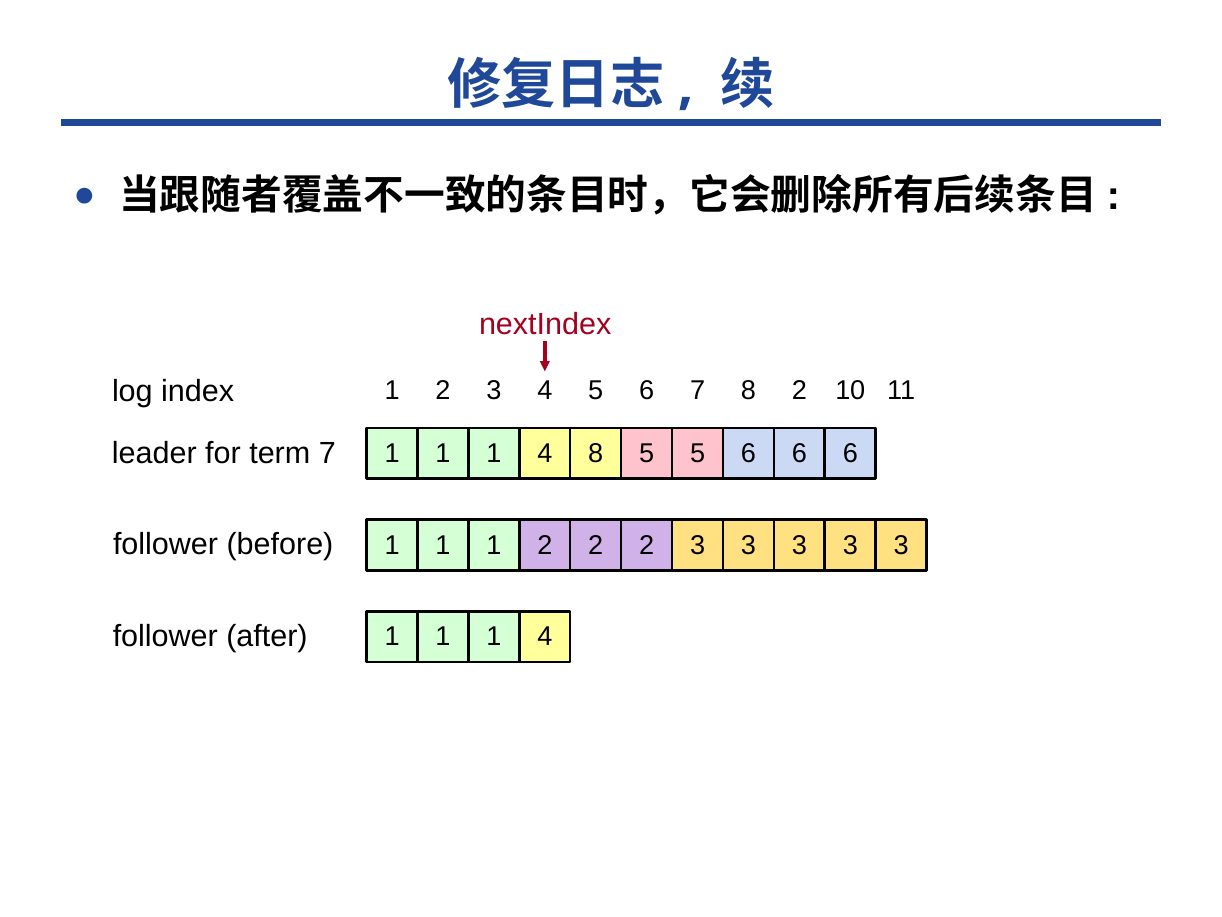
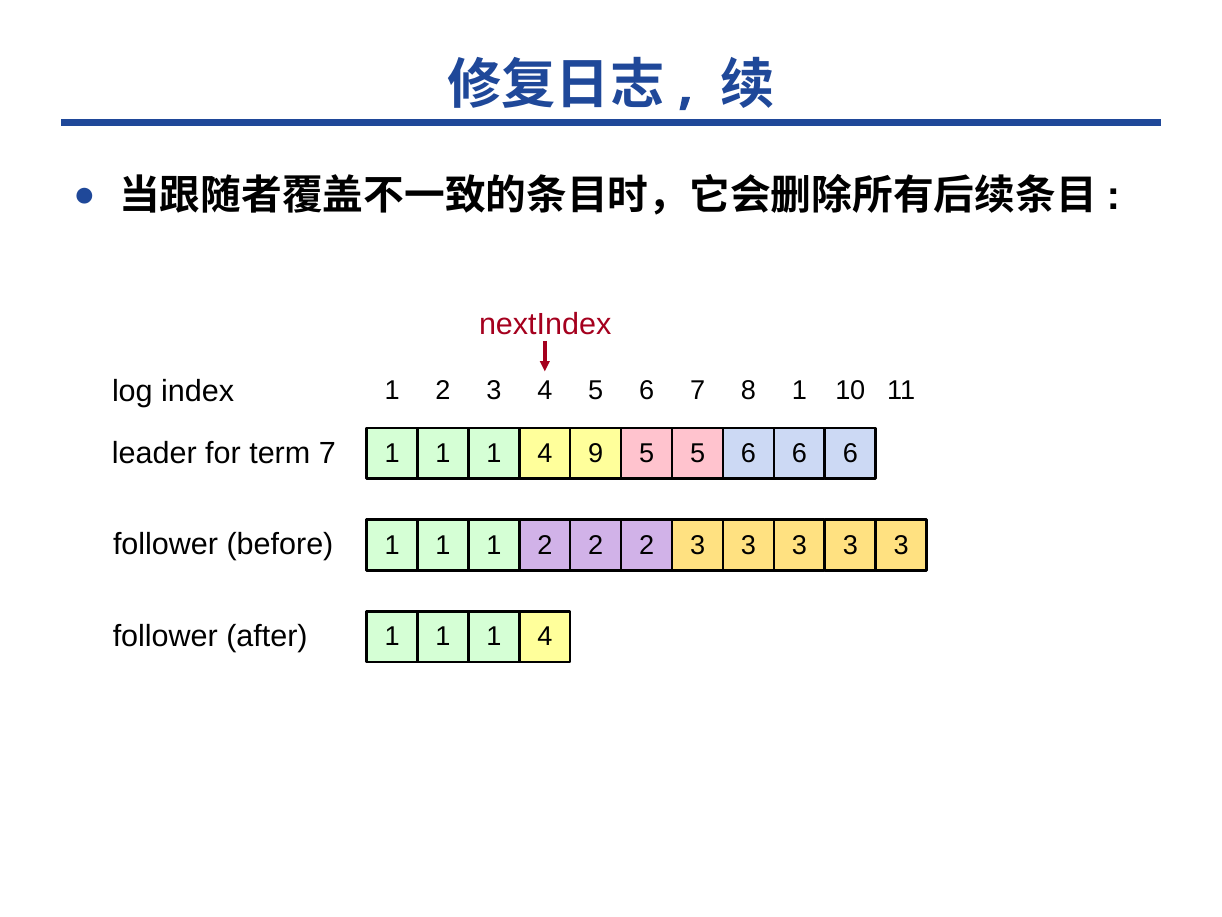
8 2: 2 -> 1 (799, 391)
1 8: 8 -> 9 (596, 453)
